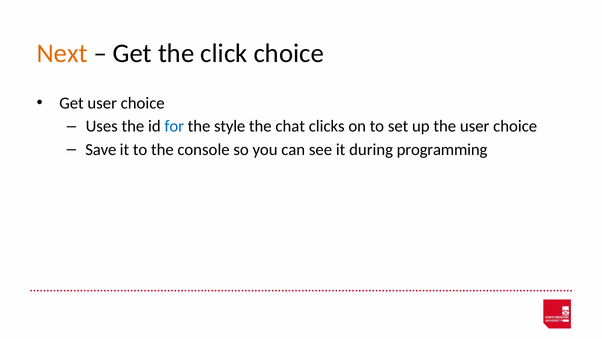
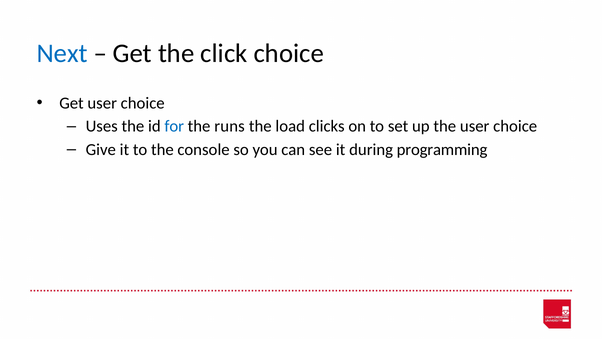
Next colour: orange -> blue (62, 53)
style: style -> runs (230, 126)
chat: chat -> load (290, 126)
Save: Save -> Give (101, 150)
